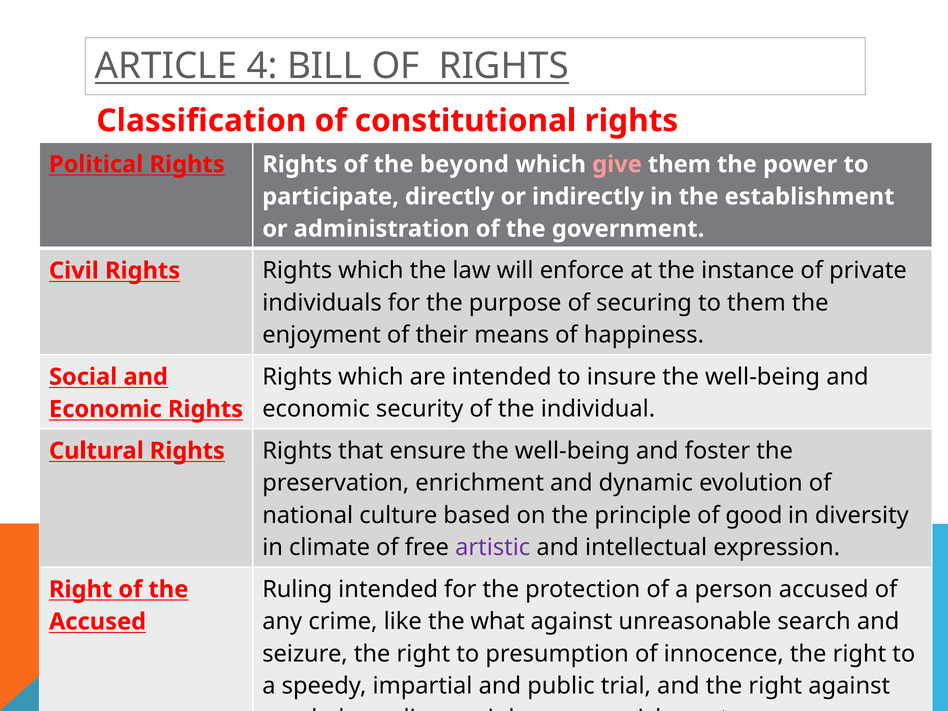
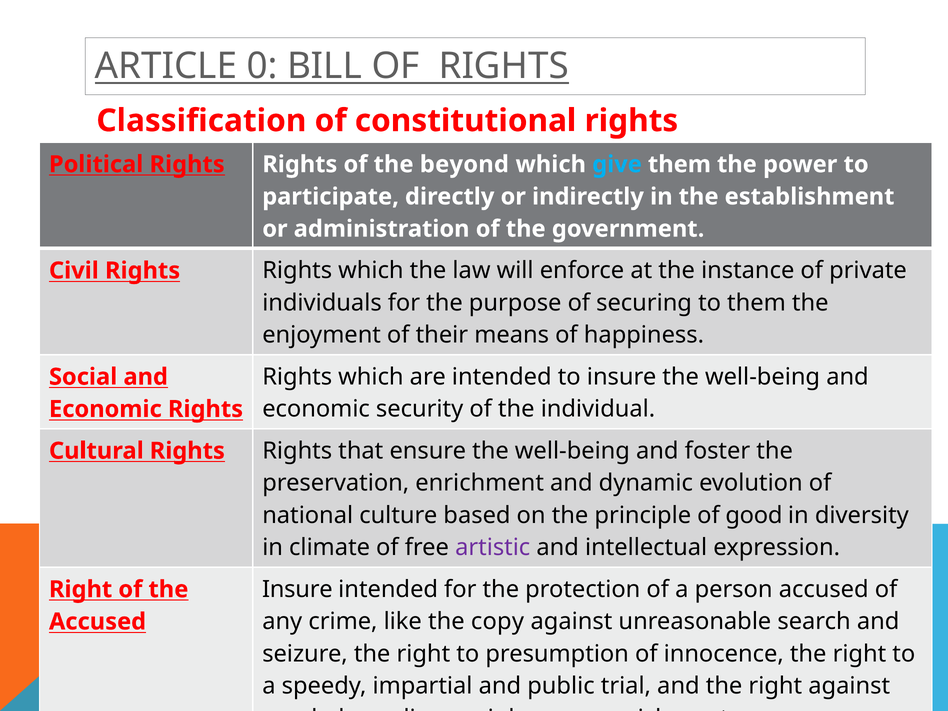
4: 4 -> 0 (262, 66)
give colour: pink -> light blue (617, 164)
Ruling: Ruling -> Insure (297, 589)
what: what -> copy (497, 622)
